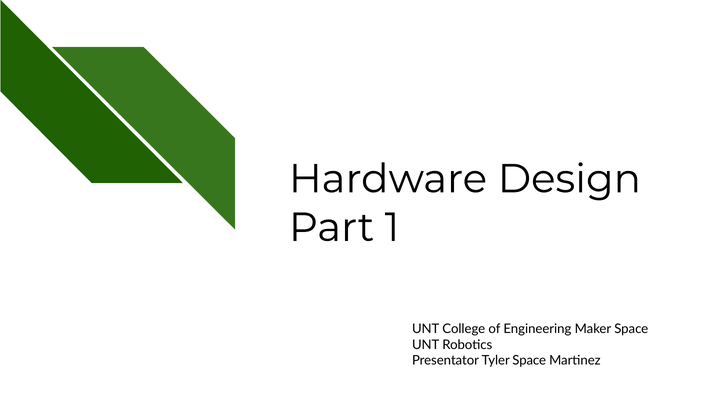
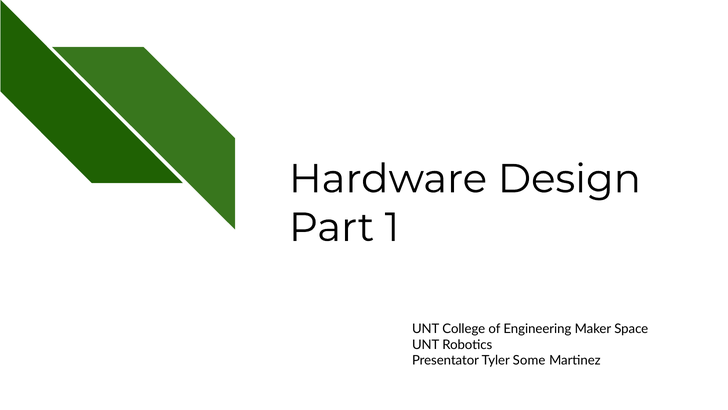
Tyler Space: Space -> Some (529, 360)
